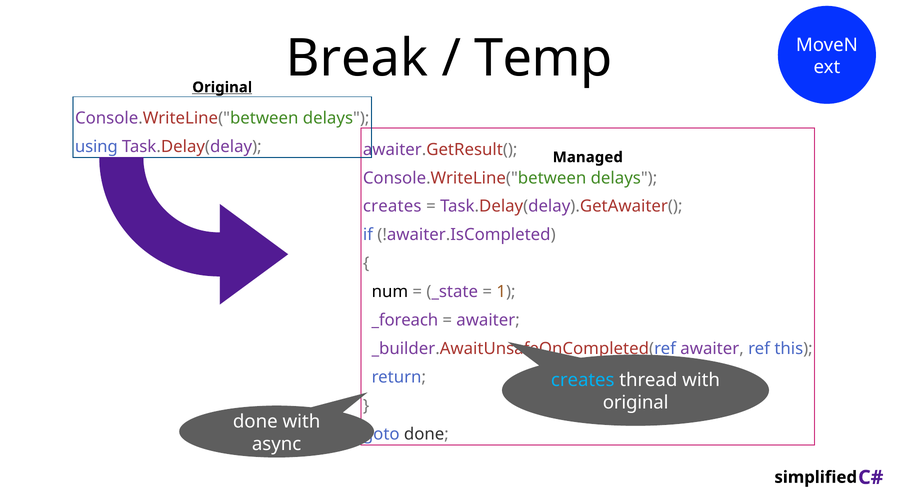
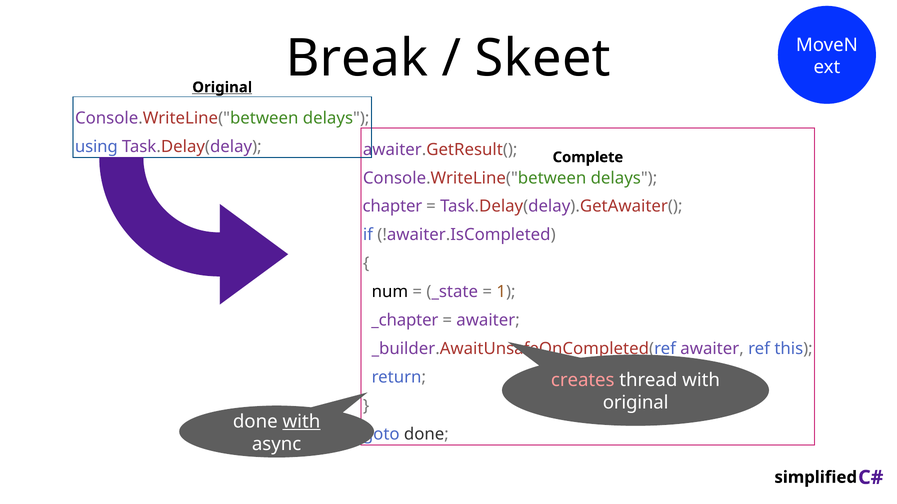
Temp: Temp -> Skeet (543, 59)
Managed: Managed -> Complete (588, 157)
creates: creates -> chapter (392, 207)
_foreach: _foreach -> _chapter (405, 321)
creates colour: light blue -> pink (583, 381)
with underline: none -> present (301, 422)
